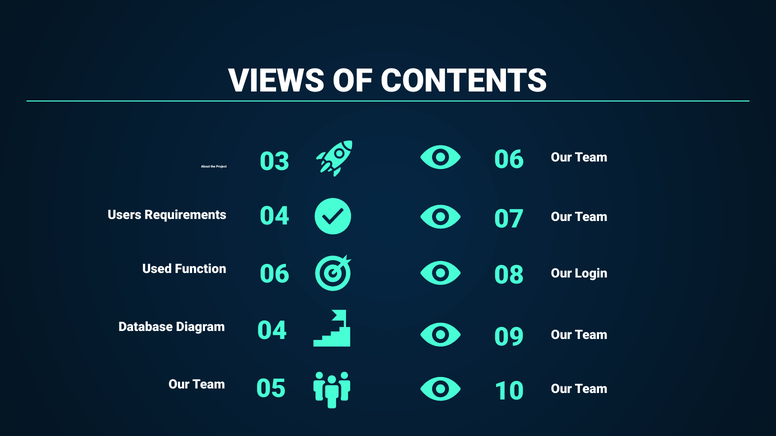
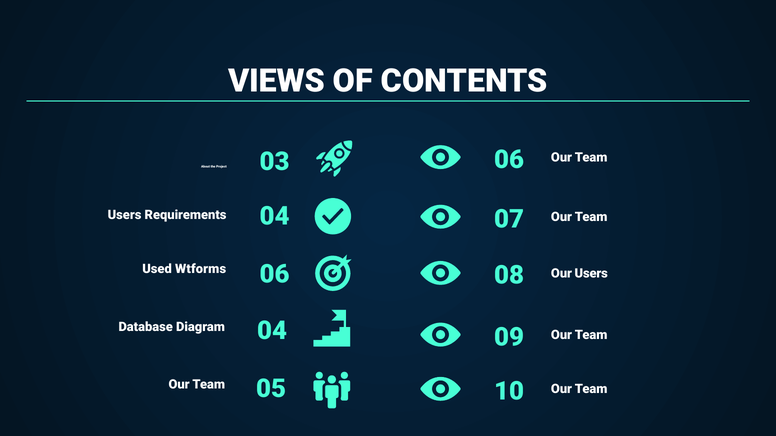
Function: Function -> Wtforms (201, 269)
Our Login: Login -> Users (591, 274)
